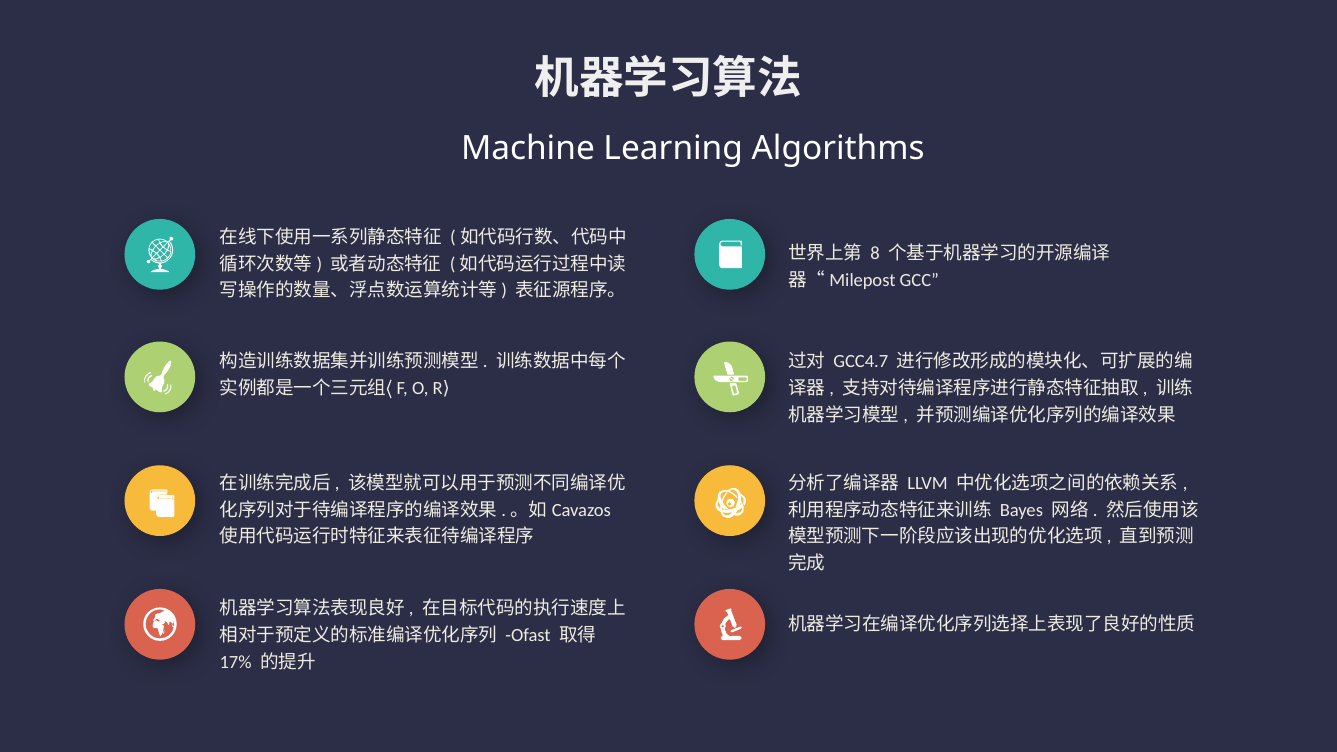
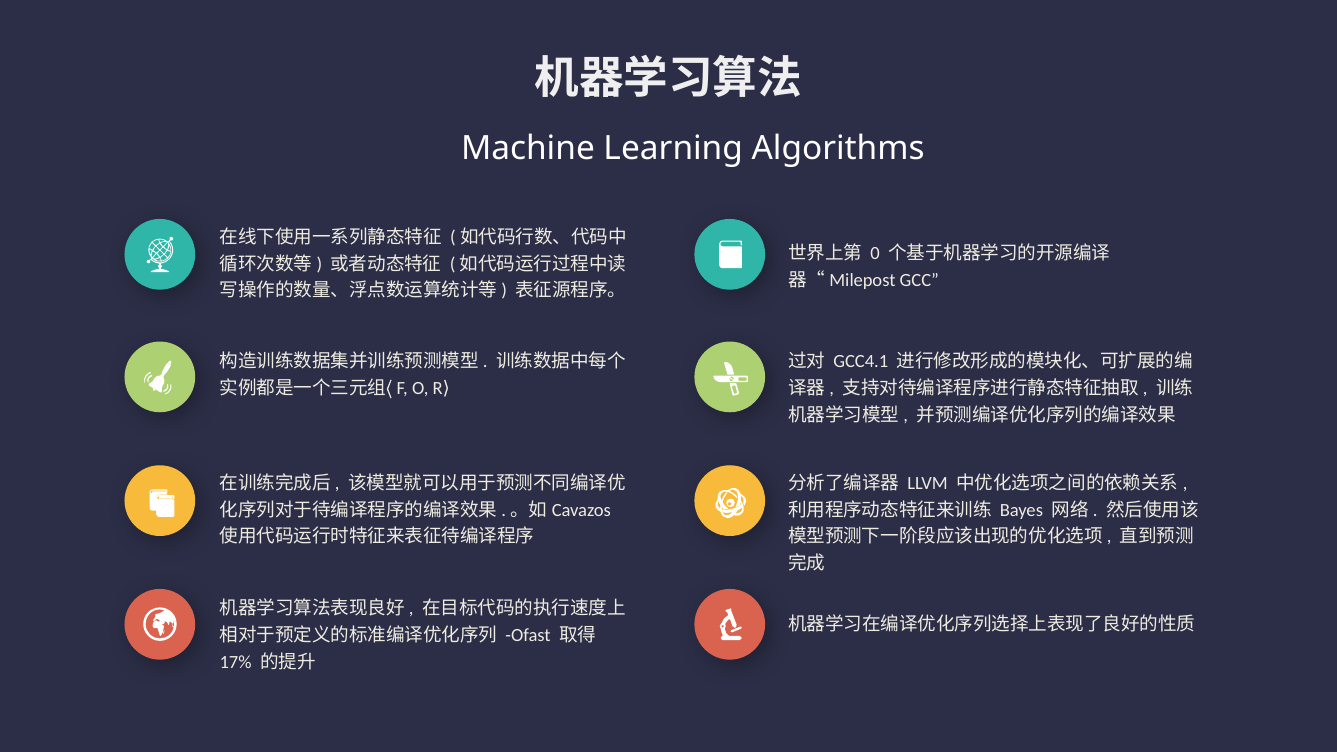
8: 8 -> 0 (875, 253)
GCC4.7: GCC4.7 -> GCC4.1 (861, 361)
